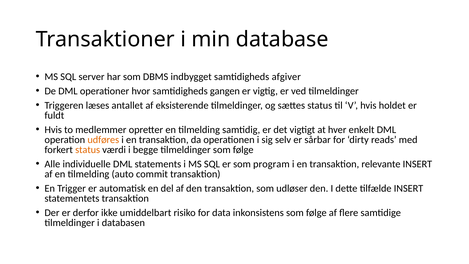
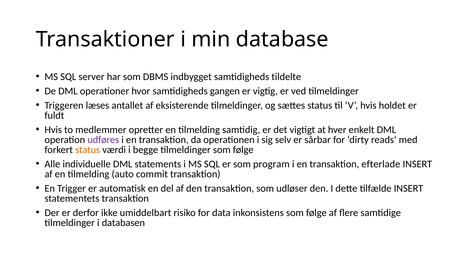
afgiver: afgiver -> tildelte (286, 77)
udføres colour: orange -> purple (103, 140)
relevante: relevante -> efterlade (381, 164)
